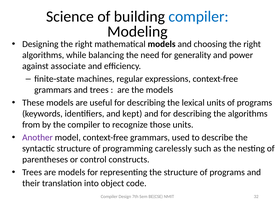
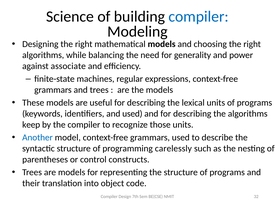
and kept: kept -> used (132, 114)
from: from -> keep (31, 125)
Another colour: purple -> blue (38, 138)
